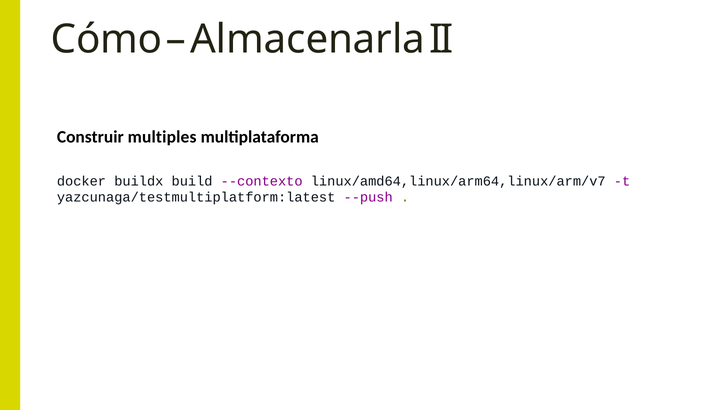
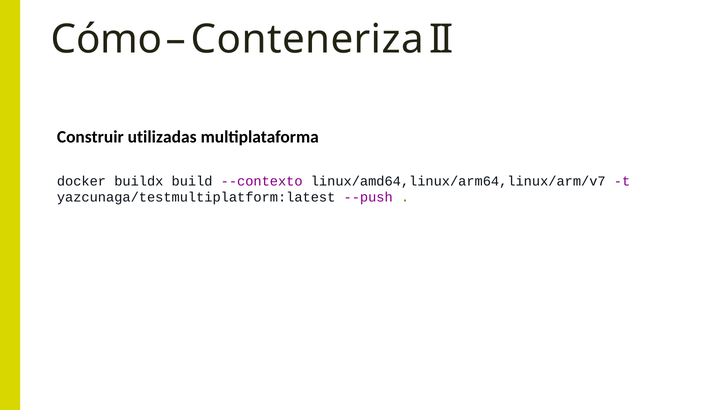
Almacenarla: Almacenarla -> Conteneriza (307, 40)
multiples: multiples -> utilizadas (162, 137)
